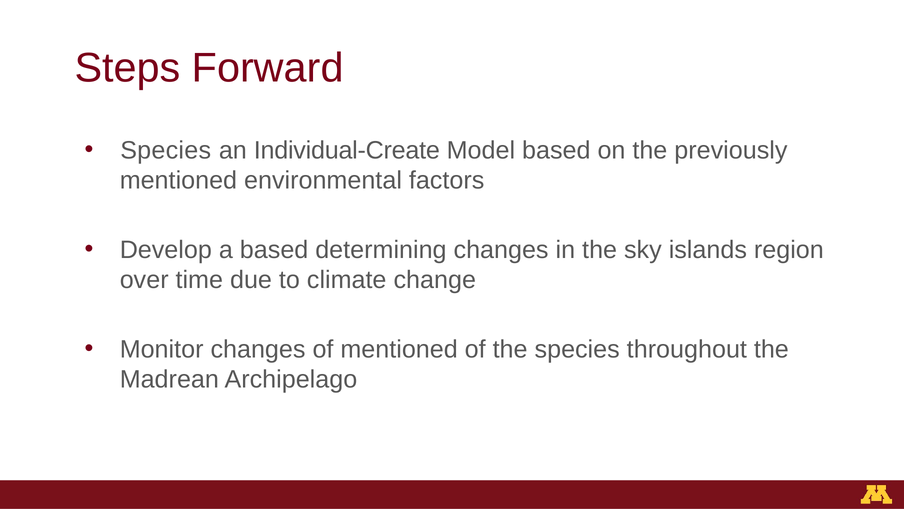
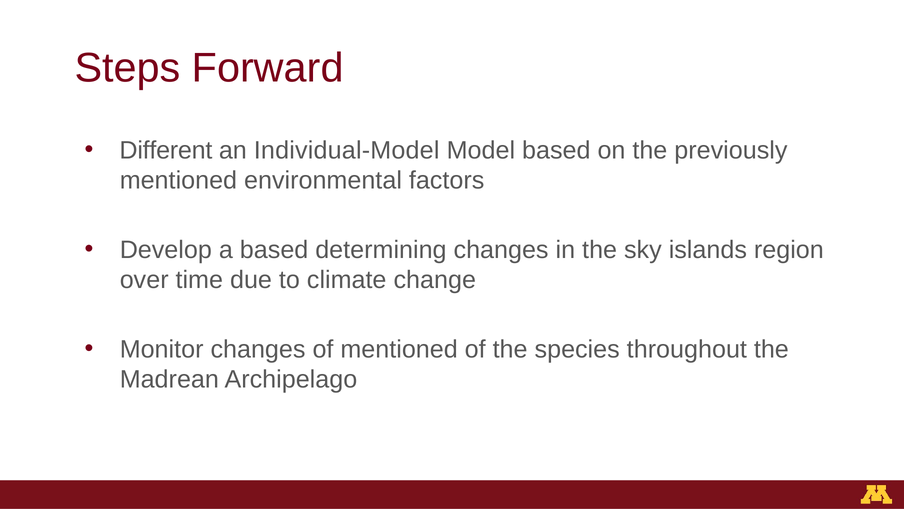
Species: Species -> Different (166, 150)
Individual-Create: Individual-Create -> Individual-Model (347, 150)
